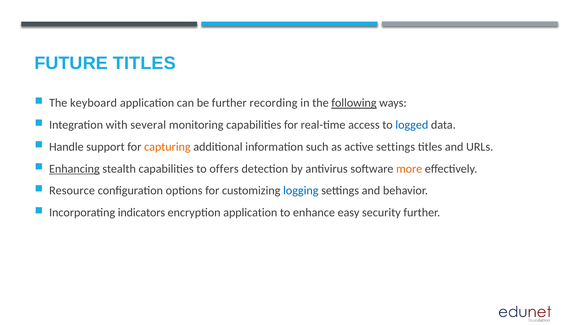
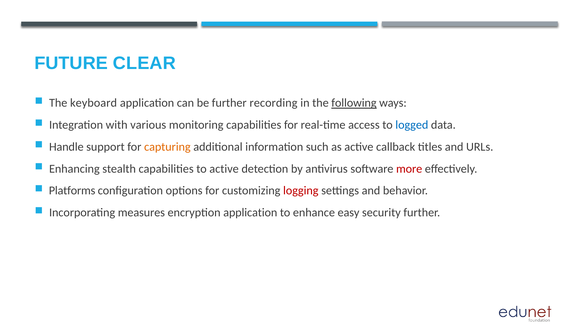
FUTURE TITLES: TITLES -> CLEAR (144, 63)
several: several -> various (148, 125)
active settings: settings -> callback (396, 147)
Enhancing underline: present -> none (74, 169)
to offers: offers -> active (224, 169)
more colour: orange -> red (409, 169)
Resource: Resource -> Platforms (72, 191)
logging colour: blue -> red (301, 191)
indicators: indicators -> measures (141, 213)
